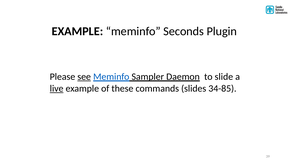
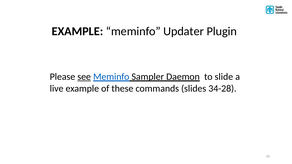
Seconds: Seconds -> Updater (184, 31)
live underline: present -> none (57, 89)
34-85: 34-85 -> 34-28 (222, 89)
